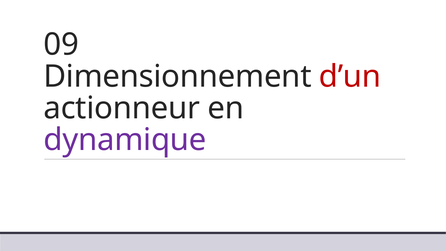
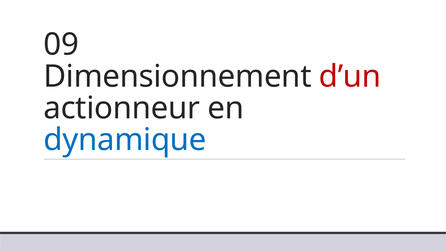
dynamique colour: purple -> blue (125, 140)
